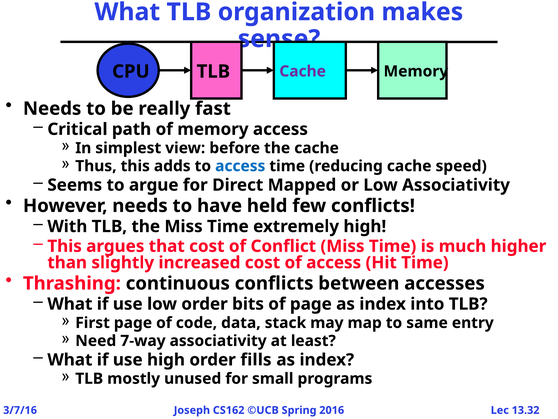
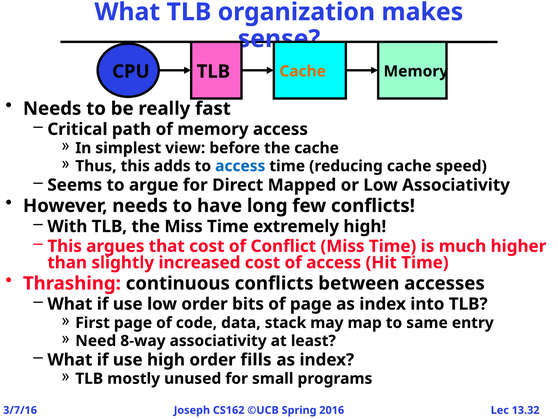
Cache colour: purple -> orange (303, 71)
held: held -> long (267, 206)
7-way: 7-way -> 8-way (143, 340)
